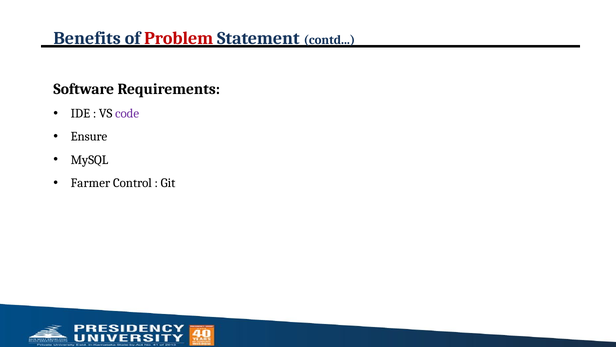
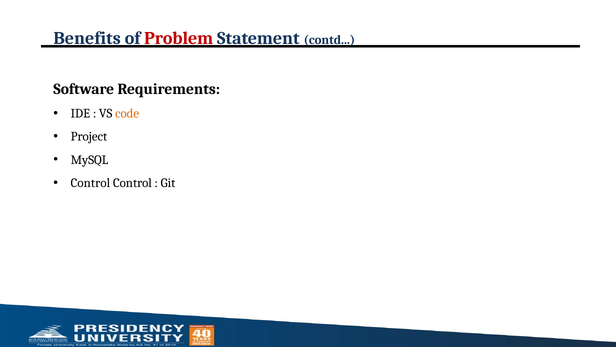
code colour: purple -> orange (127, 113)
Ensure: Ensure -> Project (89, 136)
Farmer: Farmer -> Control (90, 183)
